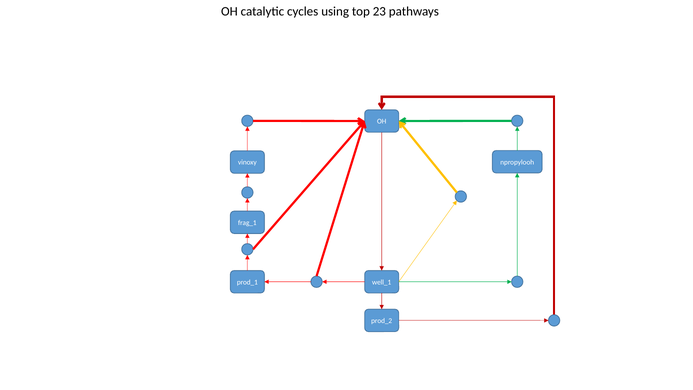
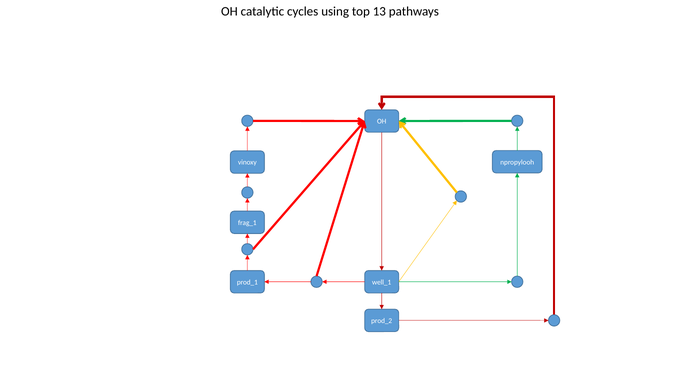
23: 23 -> 13 (379, 11)
